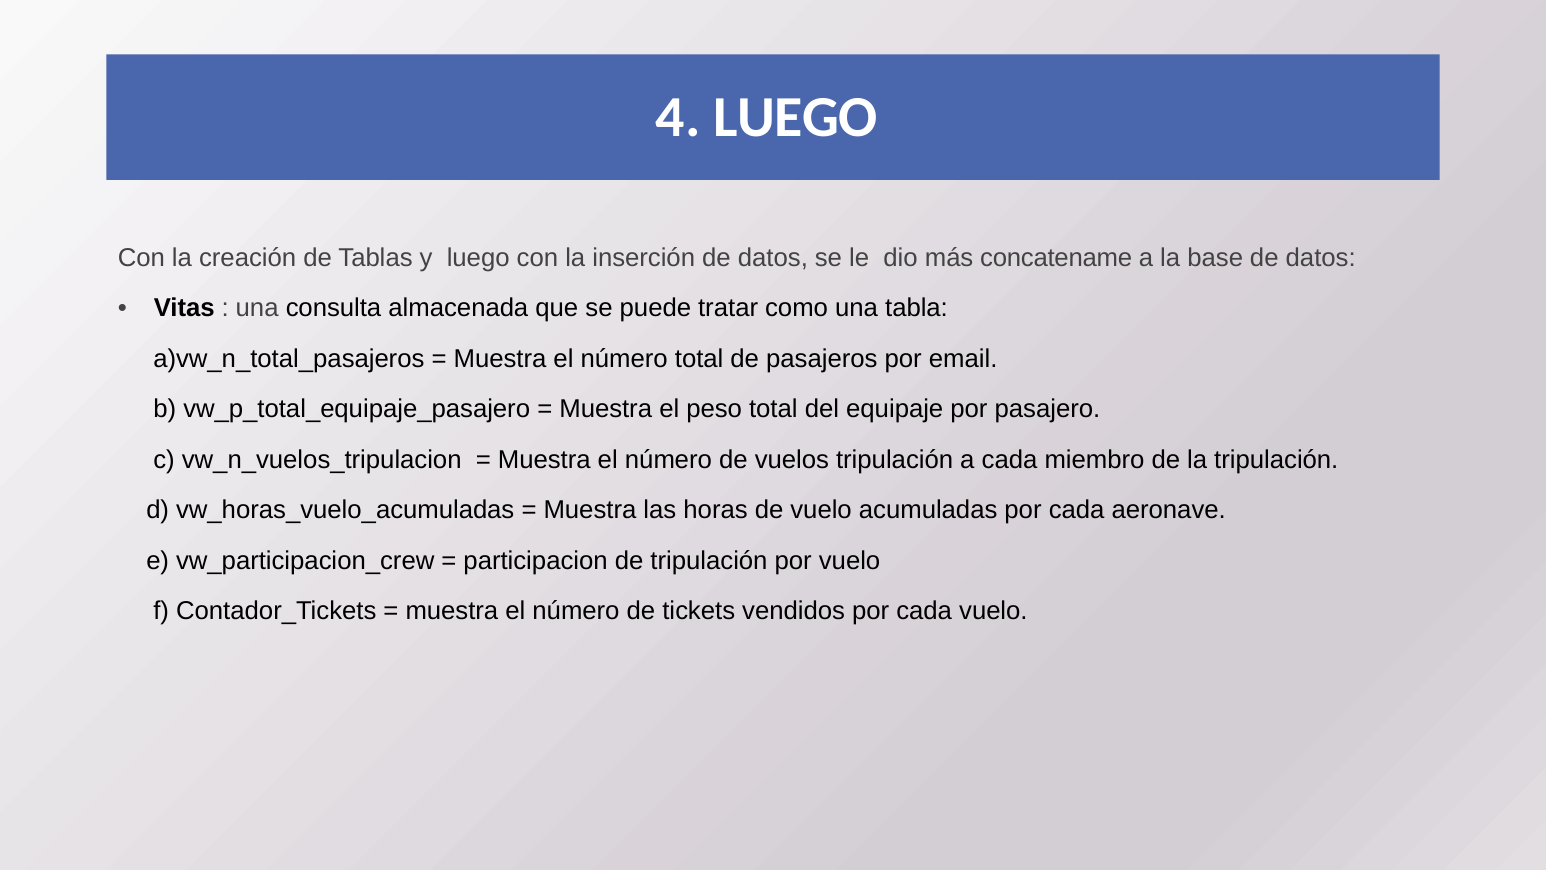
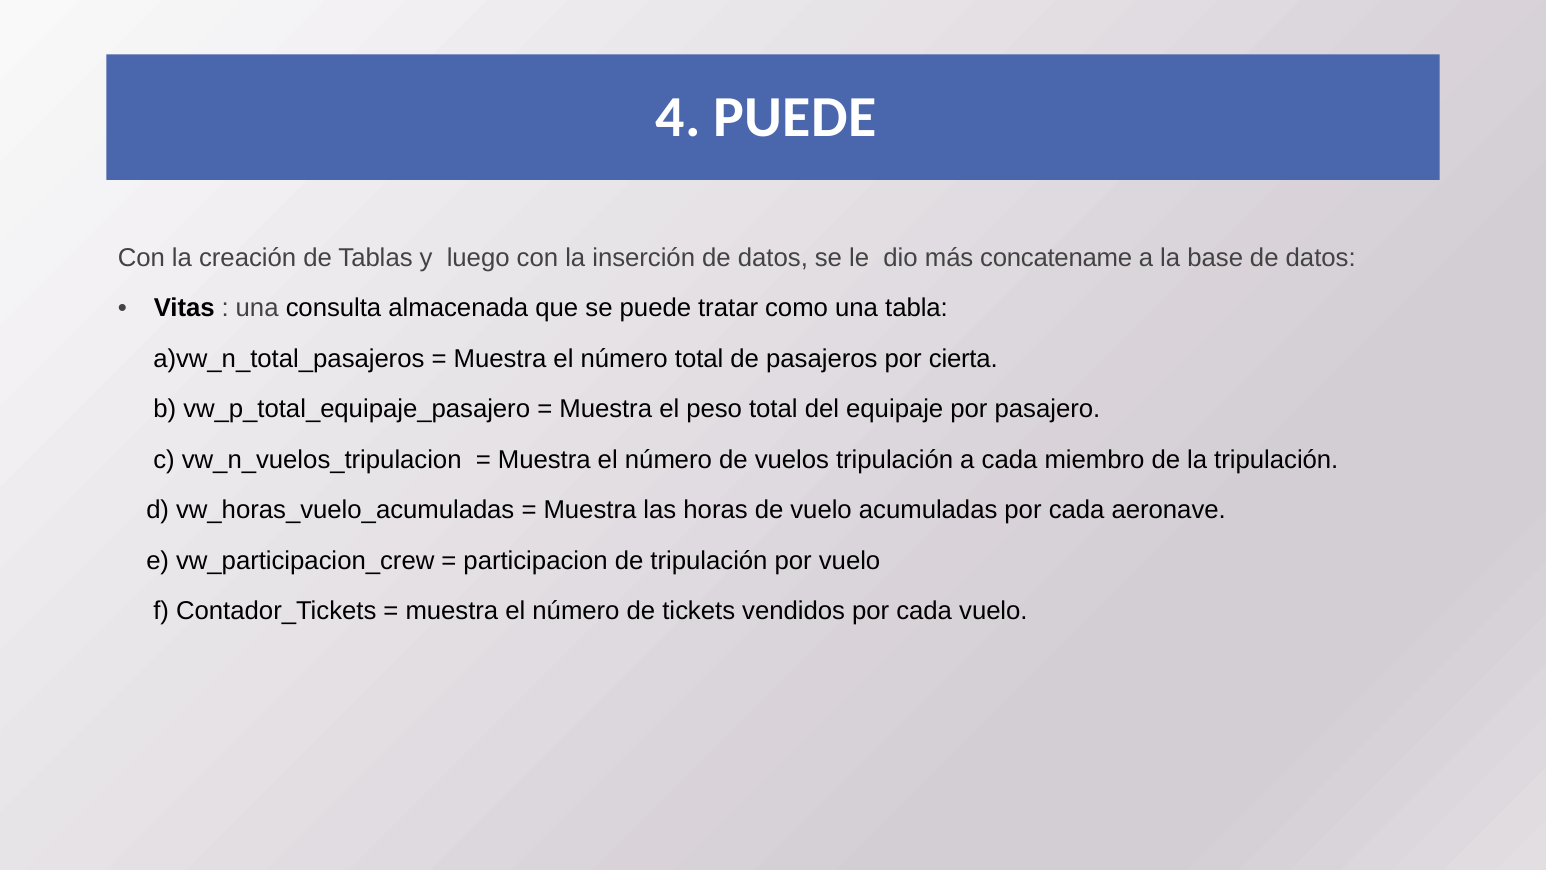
4 LUEGO: LUEGO -> PUEDE (795, 117)
email: email -> cierta (963, 359)
